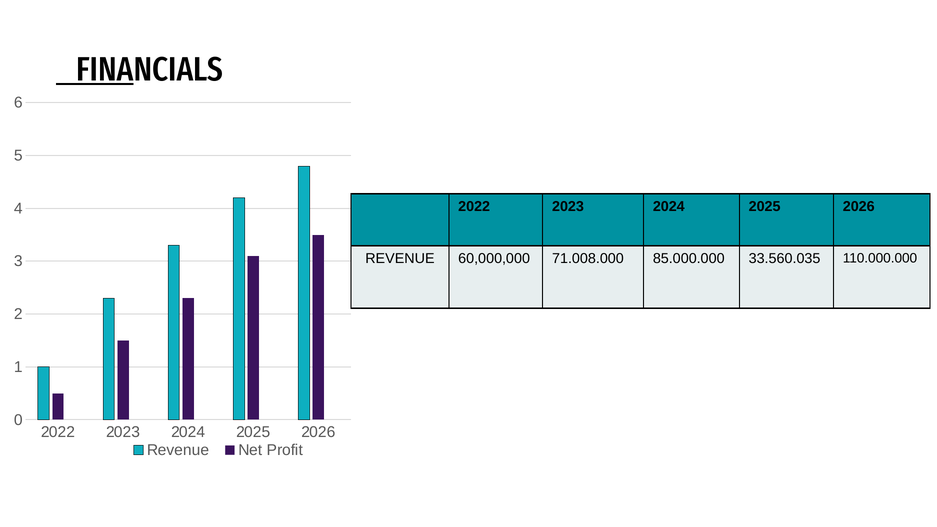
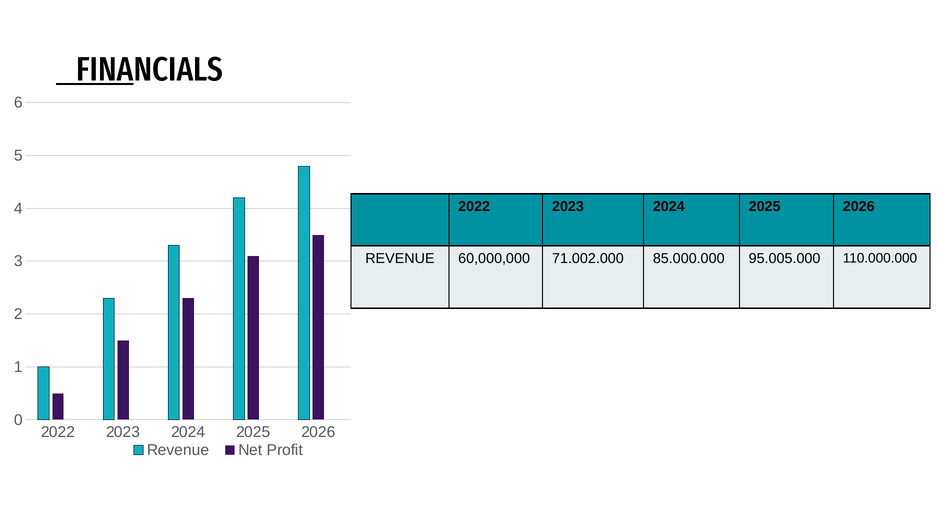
71.008.000: 71.008.000 -> 71.002.000 (588, 259)
33.560.035: 33.560.035 -> 95.005.000 (785, 259)
